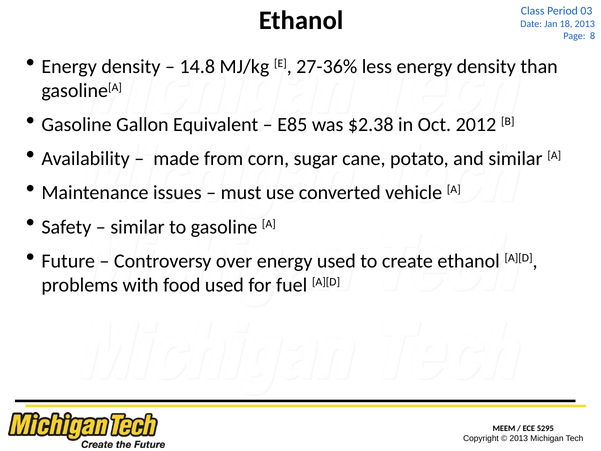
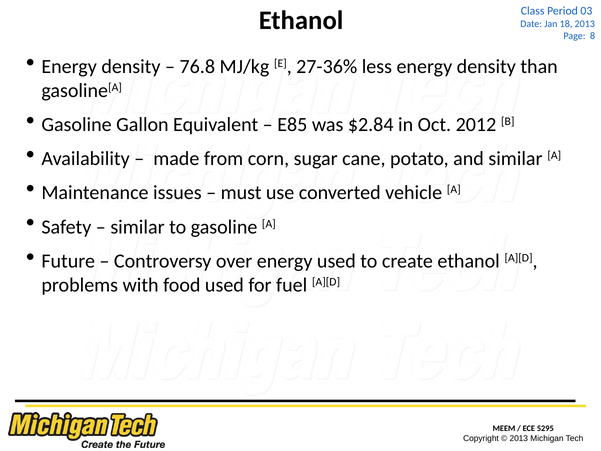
14.8: 14.8 -> 76.8 (197, 67)
$2.38: $2.38 -> $2.84 (371, 125)
